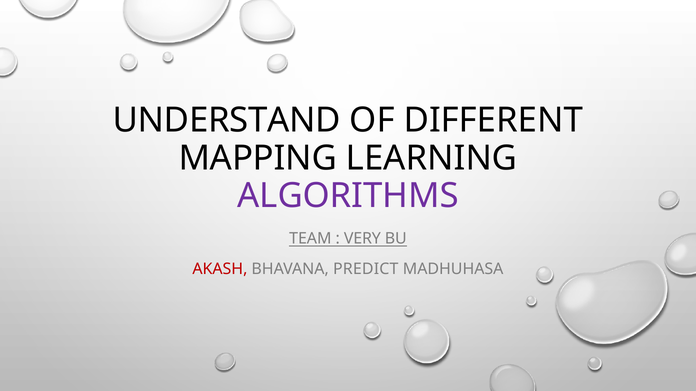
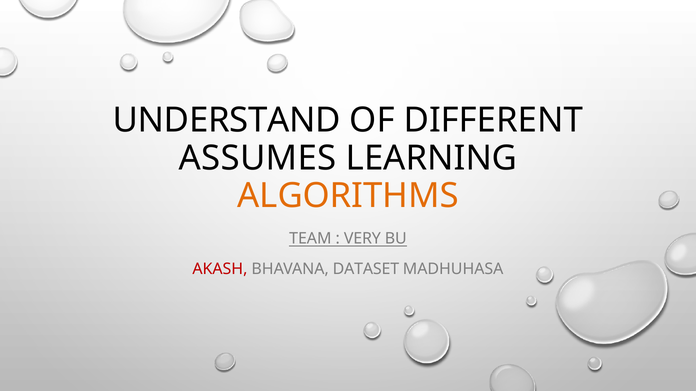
MAPPING: MAPPING -> ASSUMES (258, 158)
ALGORITHMS colour: purple -> orange (348, 196)
PREDICT: PREDICT -> DATASET (366, 269)
